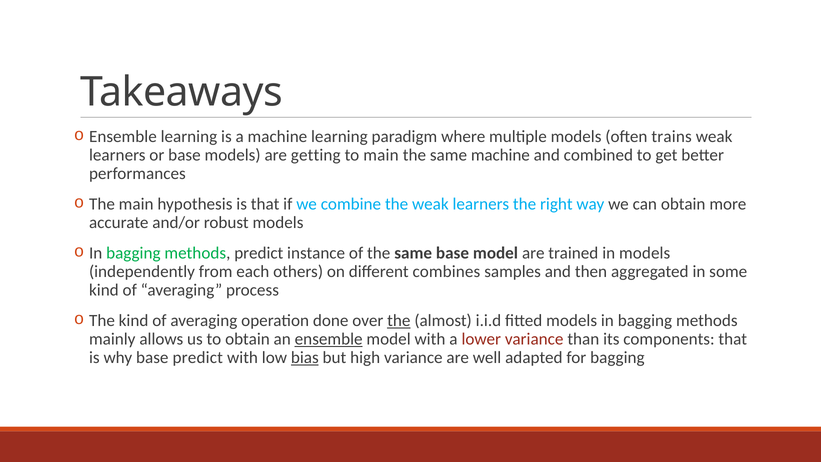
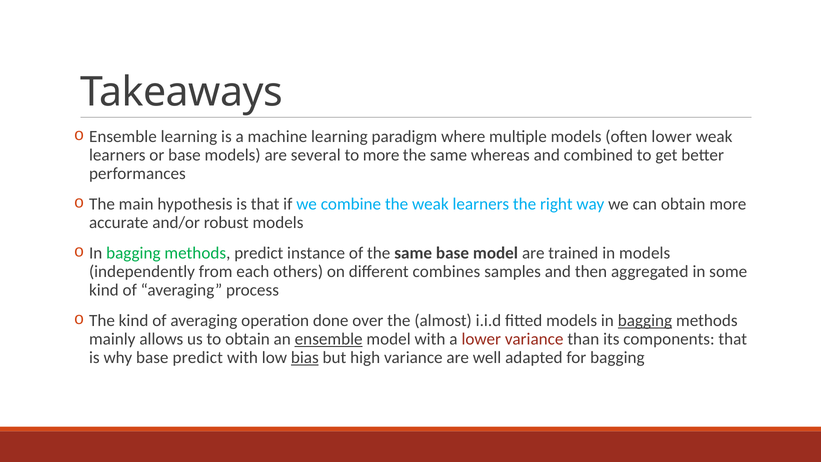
often trains: trains -> lower (672, 137)
getting: getting -> several (316, 155)
to main: main -> more (381, 155)
same machine: machine -> whereas (500, 155)
the underline: present -> none (399, 320)
bagging underline: none -> present (645, 320)
